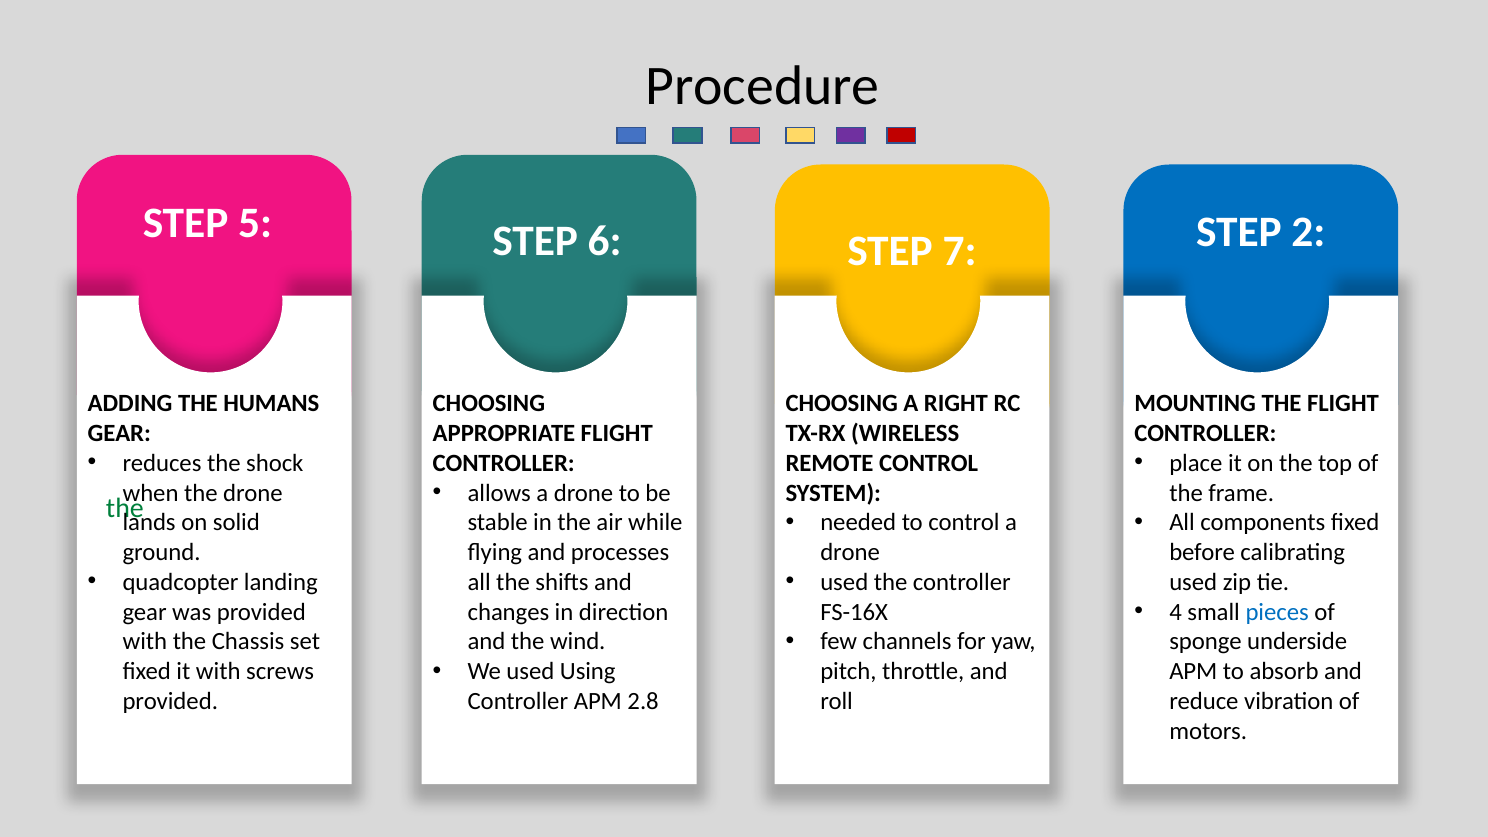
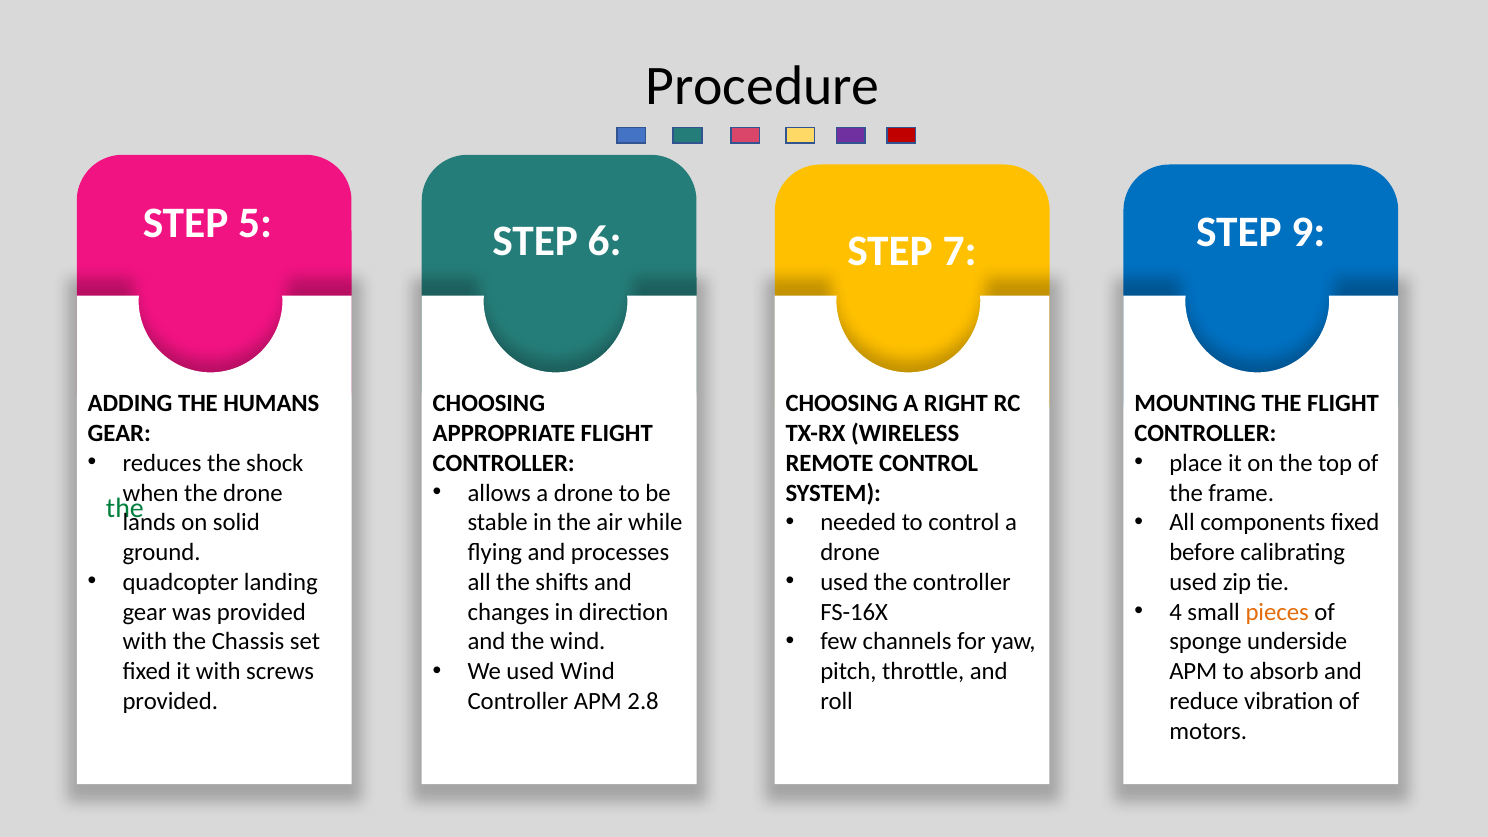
2: 2 -> 9 (1308, 233)
pieces colour: blue -> orange (1277, 612)
used Using: Using -> Wind (588, 671)
